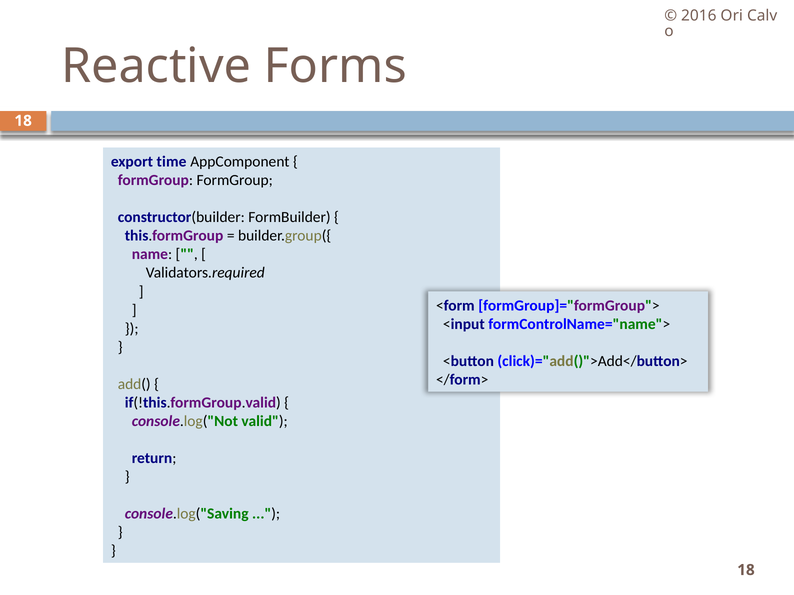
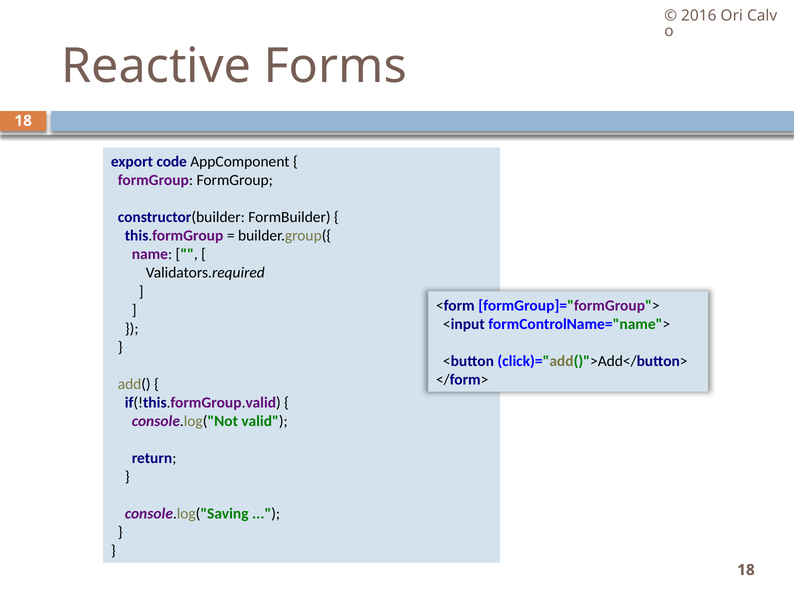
time: time -> code (172, 162)
